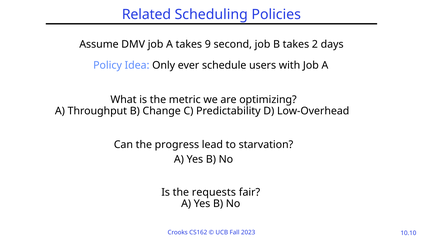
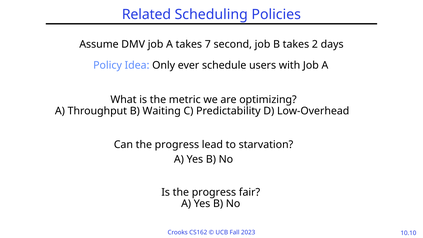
9: 9 -> 7 (208, 44)
Change: Change -> Waiting (162, 111)
Is the requests: requests -> progress (214, 192)
